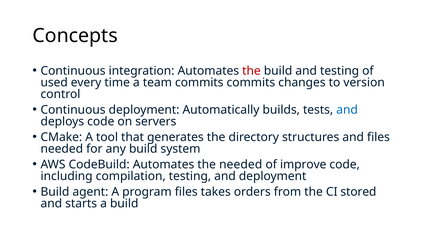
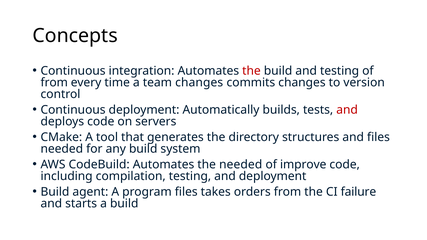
used: used -> from (54, 83)
team commits: commits -> changes (199, 83)
and colour: blue -> red (347, 110)
stored: stored -> failure (358, 192)
